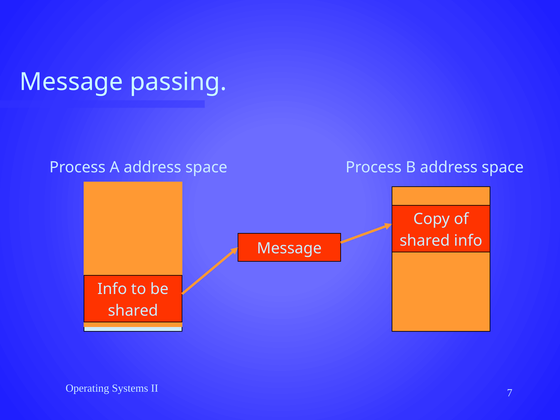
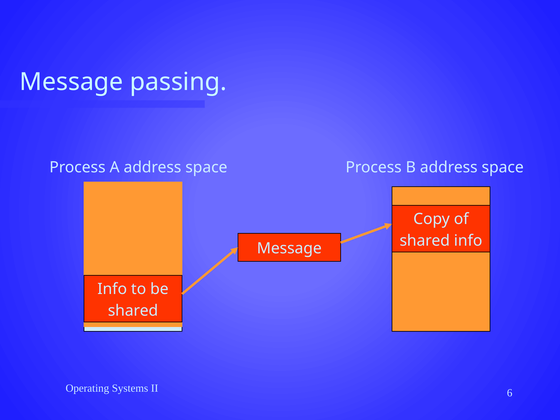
7: 7 -> 6 (510, 393)
